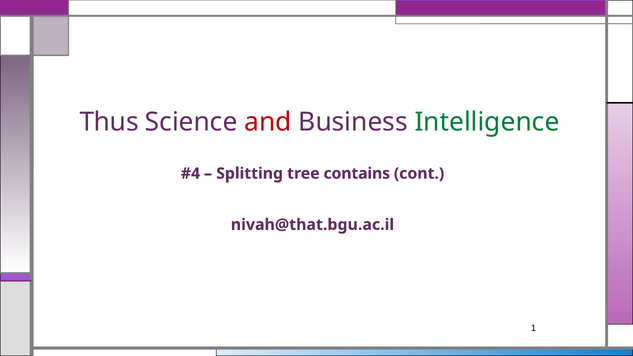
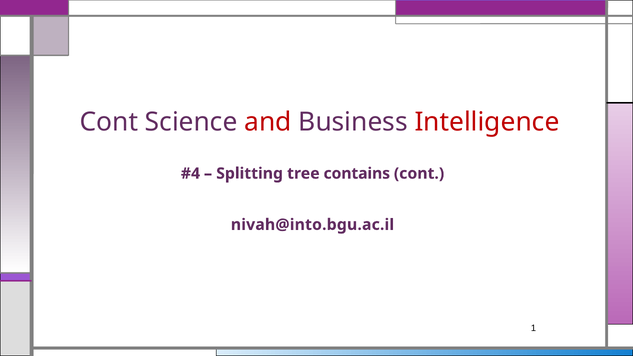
Thus: Thus -> Cont (109, 122)
Intelligence colour: green -> red (487, 122)
nivah@that.bgu.ac.il: nivah@that.bgu.ac.il -> nivah@into.bgu.ac.il (312, 225)
